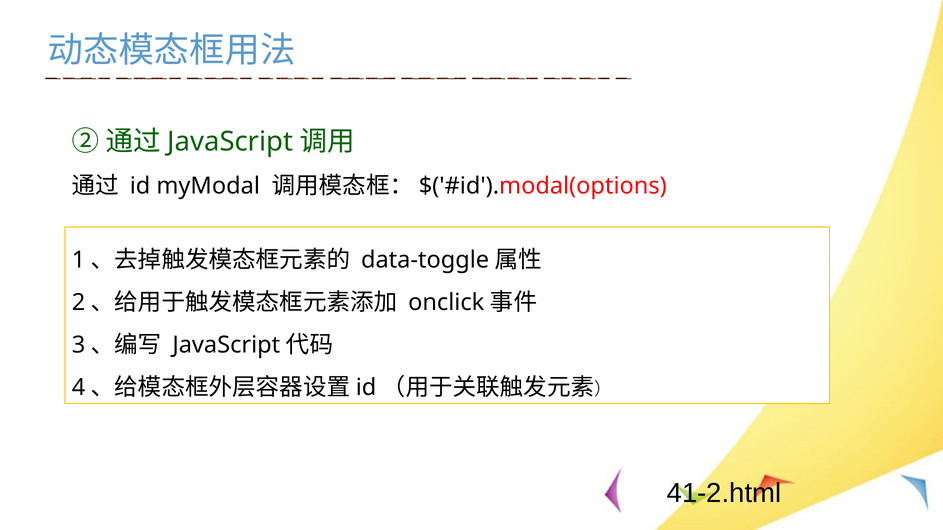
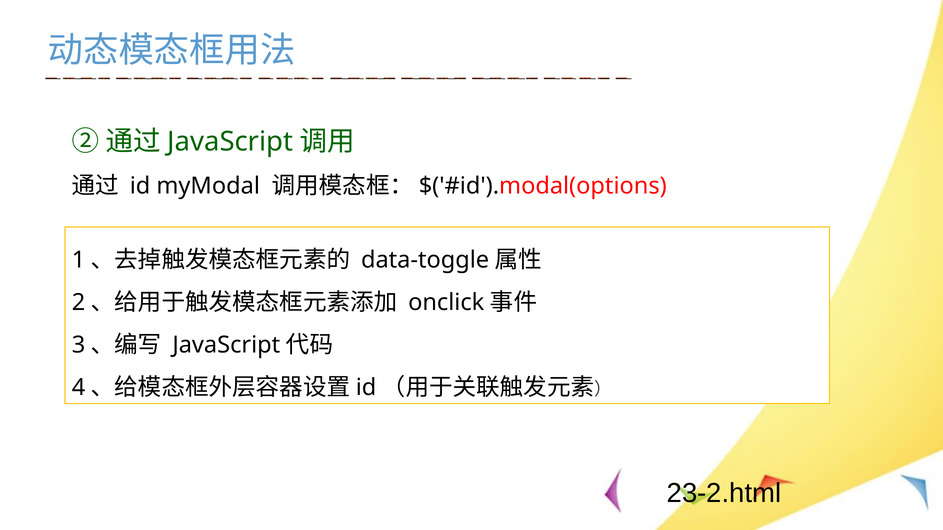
41-2.html: 41-2.html -> 23-2.html (724, 494)
